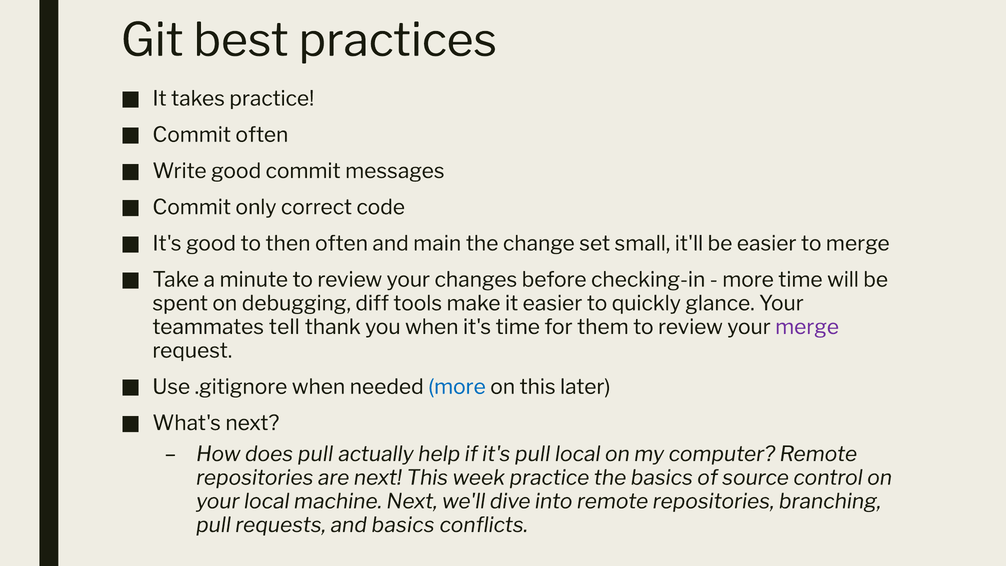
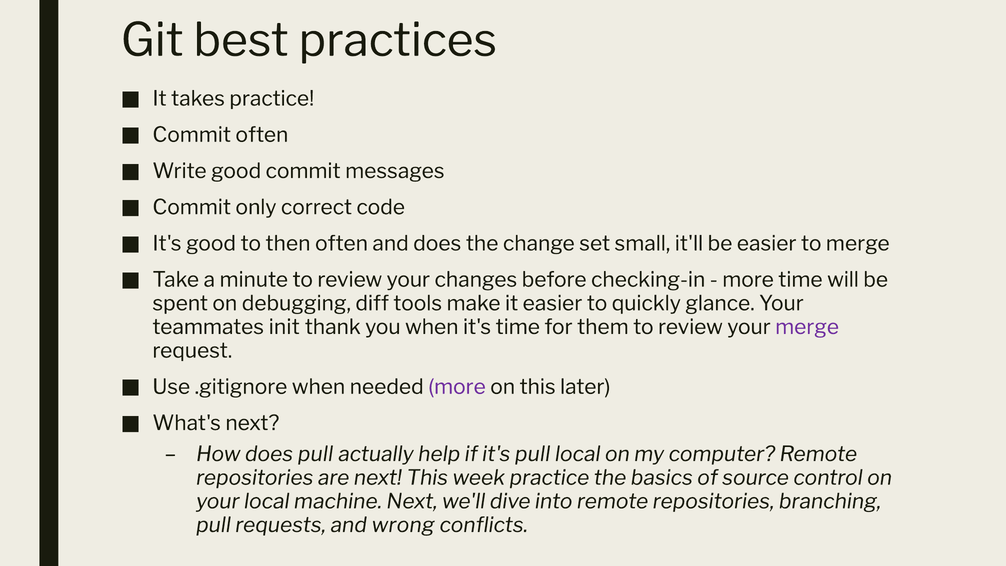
and main: main -> does (437, 243)
tell: tell -> init (284, 327)
more colour: blue -> purple (457, 387)
and basics: basics -> wrong (403, 525)
